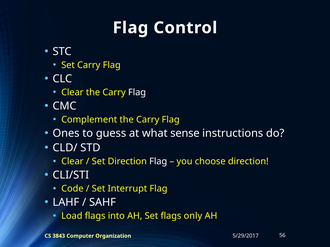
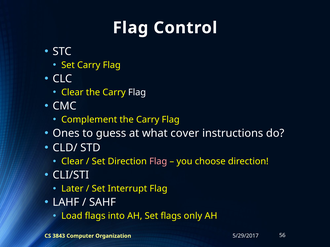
sense: sense -> cover (185, 133)
Flag colour: white -> pink (158, 162)
Code: Code -> Later (72, 189)
